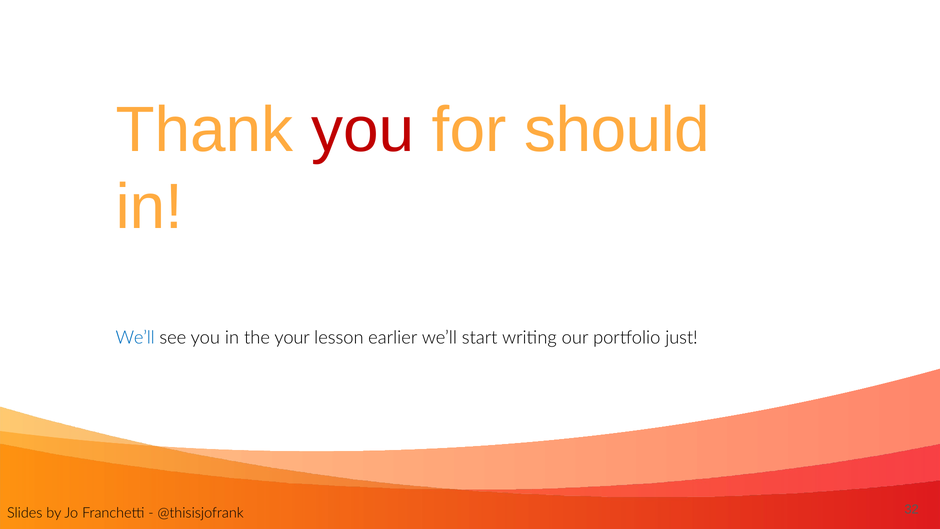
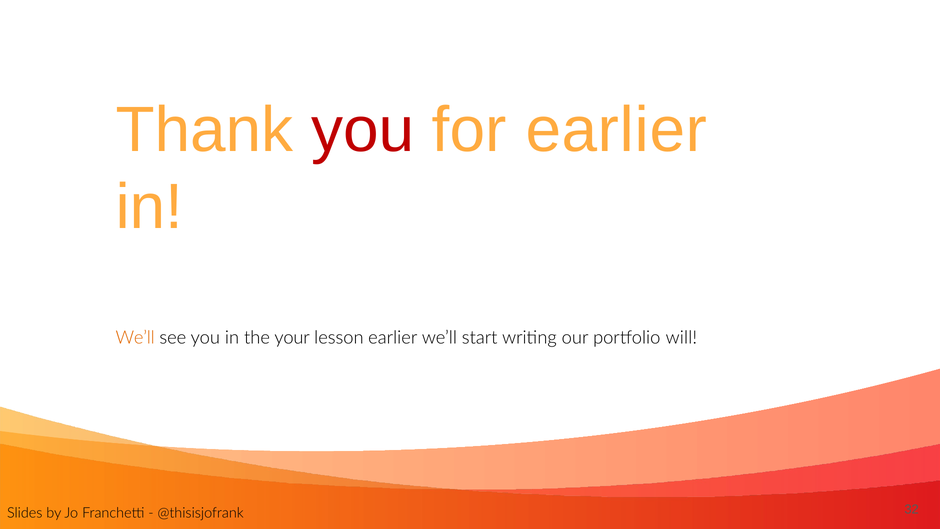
for should: should -> earlier (616, 130)
We’ll colour: blue -> orange (135, 338)
just: just -> will (681, 338)
